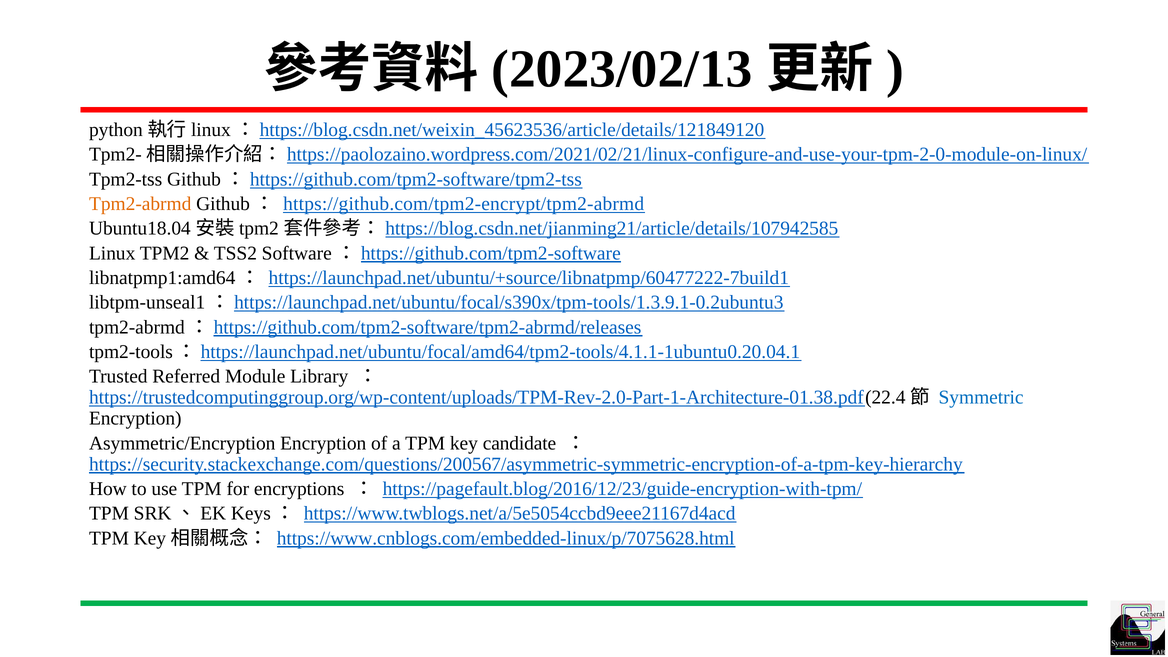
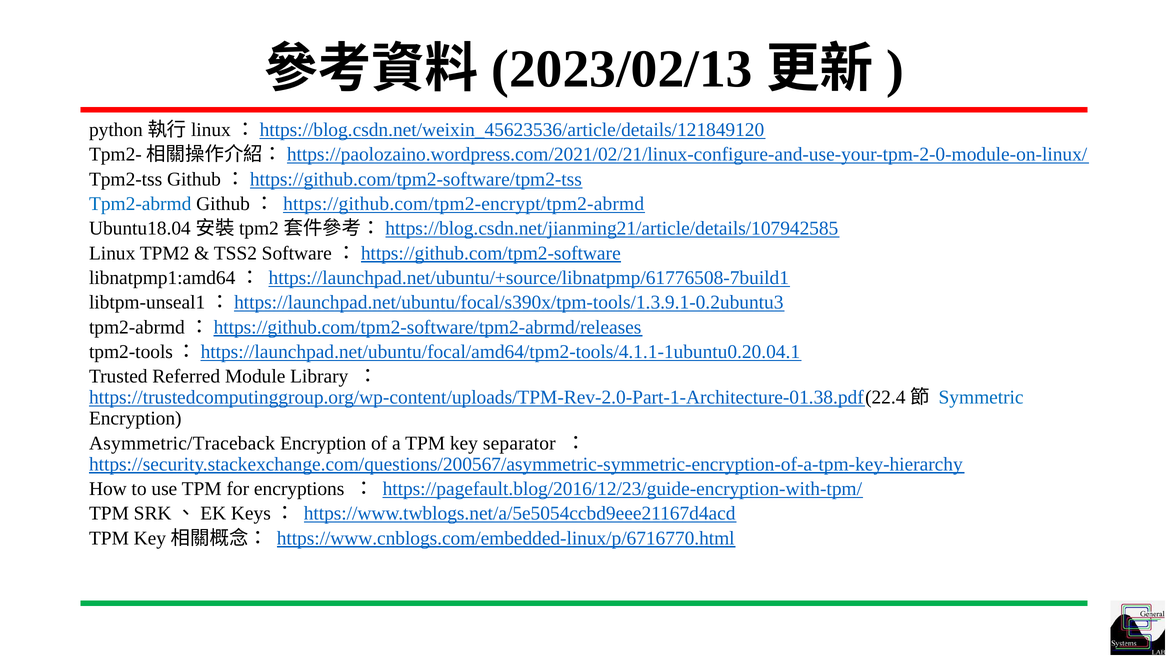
Tpm2-abrmd colour: orange -> blue (140, 204)
https://launchpad.net/ubuntu/+source/libnatpmp/60477222-7build1: https://launchpad.net/ubuntu/+source/libnatpmp/60477222-7build1 -> https://launchpad.net/ubuntu/+source/libnatpmp/61776508-7build1 (529, 278)
Asymmetric/Encryption: Asymmetric/Encryption -> Asymmetric/Traceback (182, 443)
candidate: candidate -> separator (519, 443)
https://www.cnblogs.com/embedded-linux/p/7075628.html: https://www.cnblogs.com/embedded-linux/p/7075628.html -> https://www.cnblogs.com/embedded-linux/p/6716770.html (506, 538)
